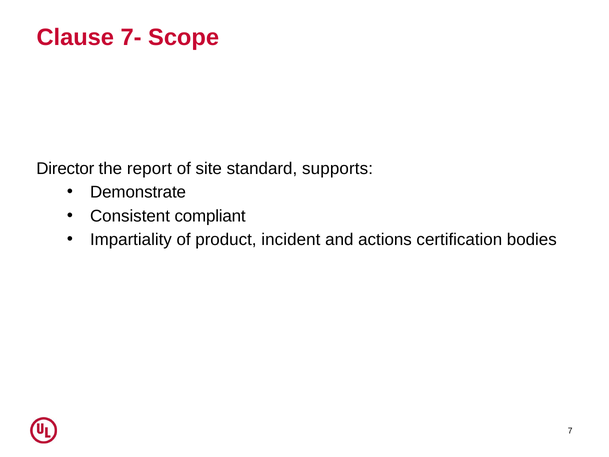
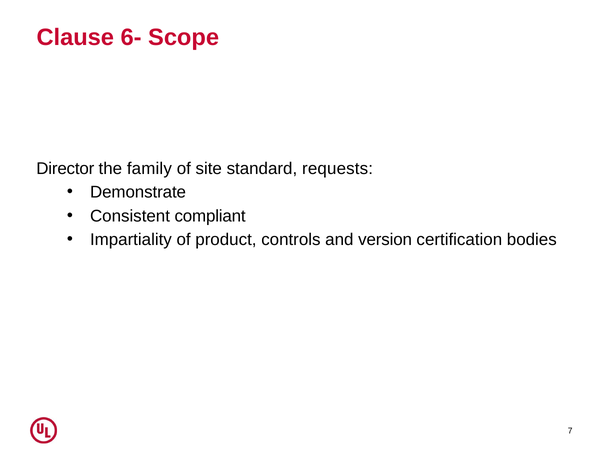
7-: 7- -> 6- (131, 37)
report: report -> family (149, 168)
supports: supports -> requests (338, 168)
incident: incident -> controls (291, 240)
actions: actions -> version (385, 240)
